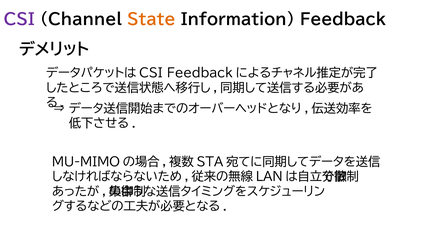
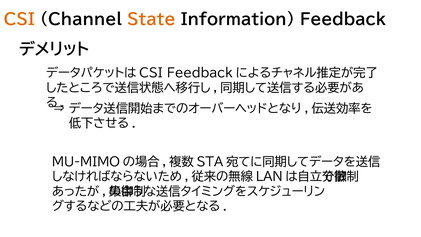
CSI colour: purple -> orange (19, 19)
